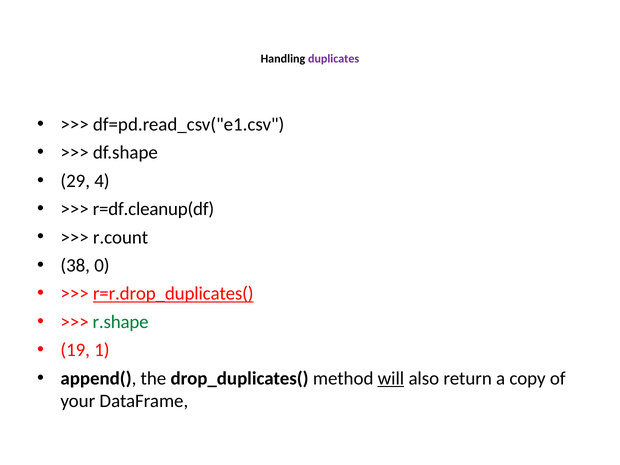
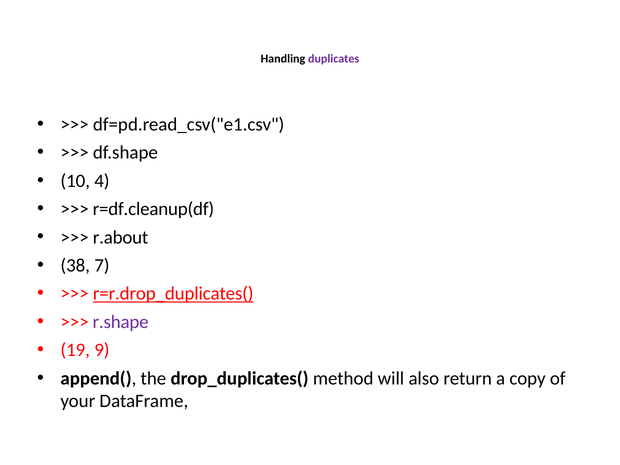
29: 29 -> 10 (75, 181)
r.count: r.count -> r.about (121, 237)
0: 0 -> 7 (102, 265)
r.shape colour: green -> purple (121, 322)
1: 1 -> 9 (102, 350)
will underline: present -> none (391, 378)
